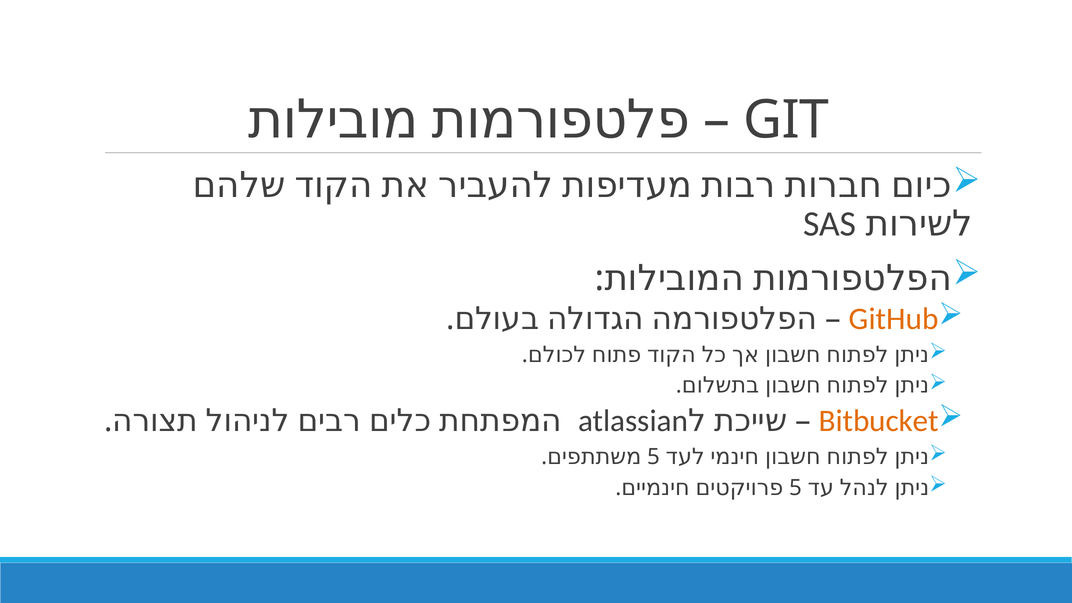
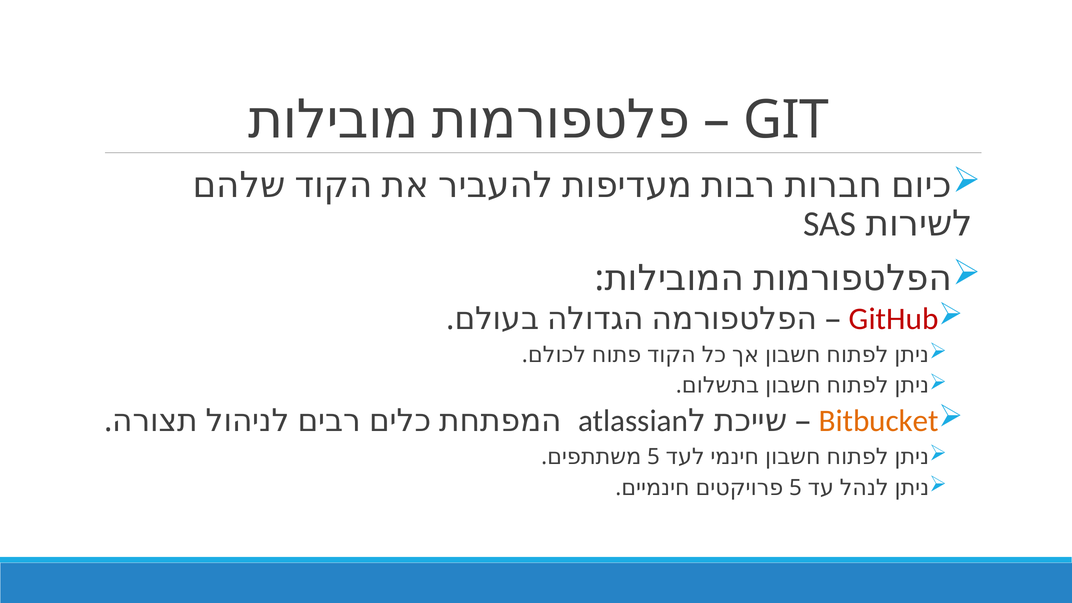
GitHub colour: orange -> red (894, 319)
